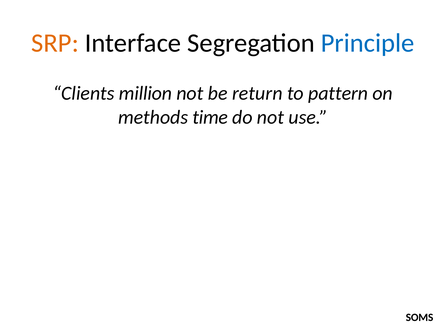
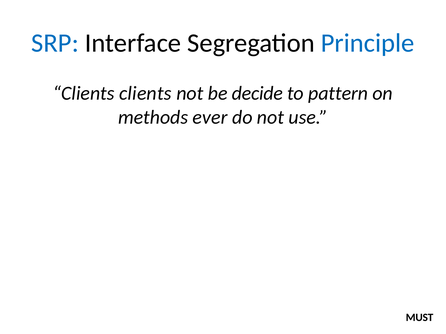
SRP colour: orange -> blue (55, 43)
Clients million: million -> clients (145, 94)
return: return -> decide (257, 94)
time: time -> ever (210, 117)
SOMS: SOMS -> MUST (420, 318)
